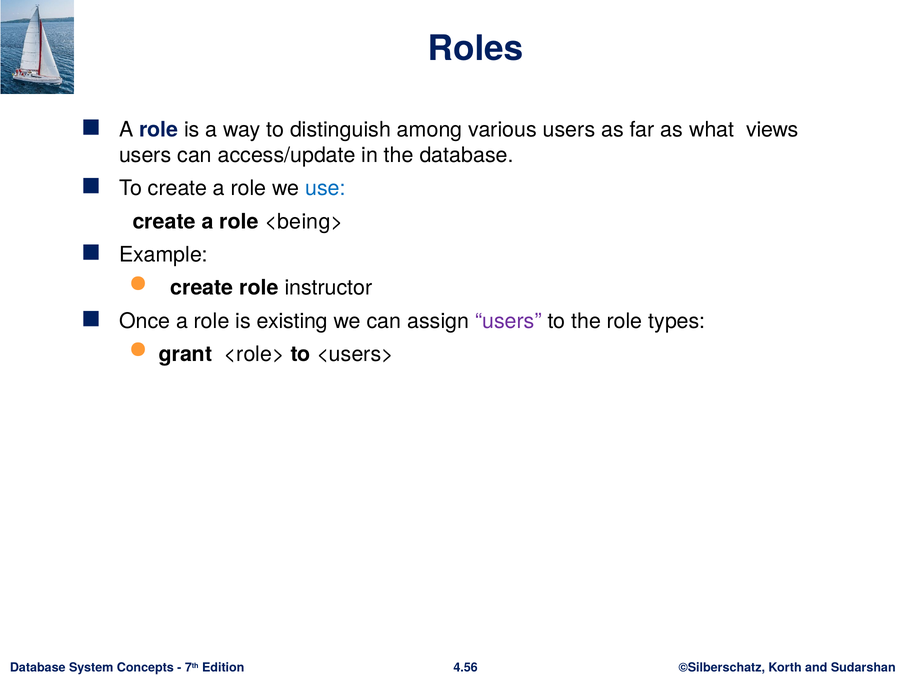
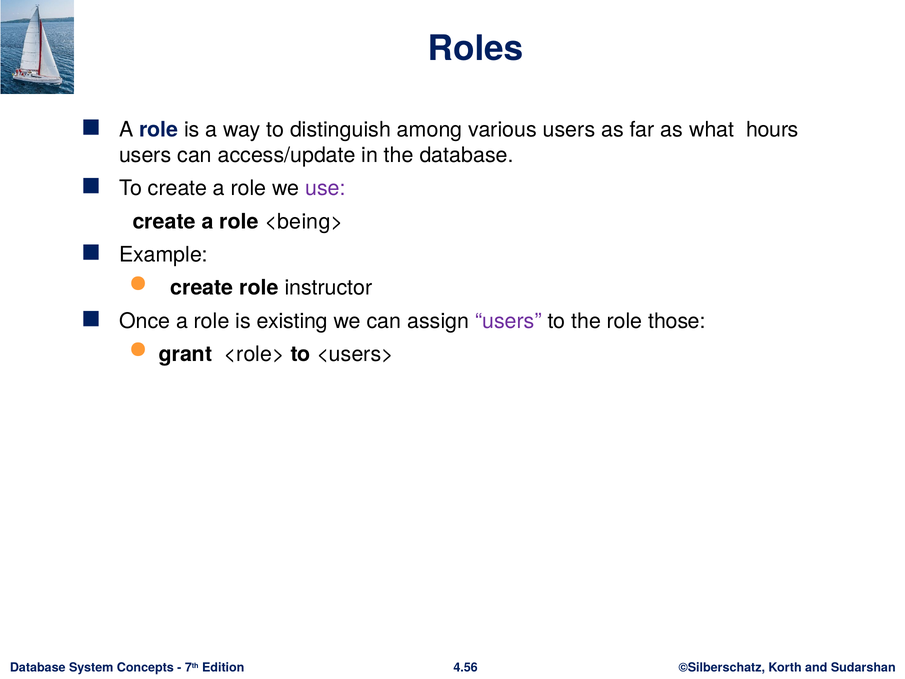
views: views -> hours (772, 130)
use colour: blue -> purple (326, 188)
types: types -> those (677, 321)
